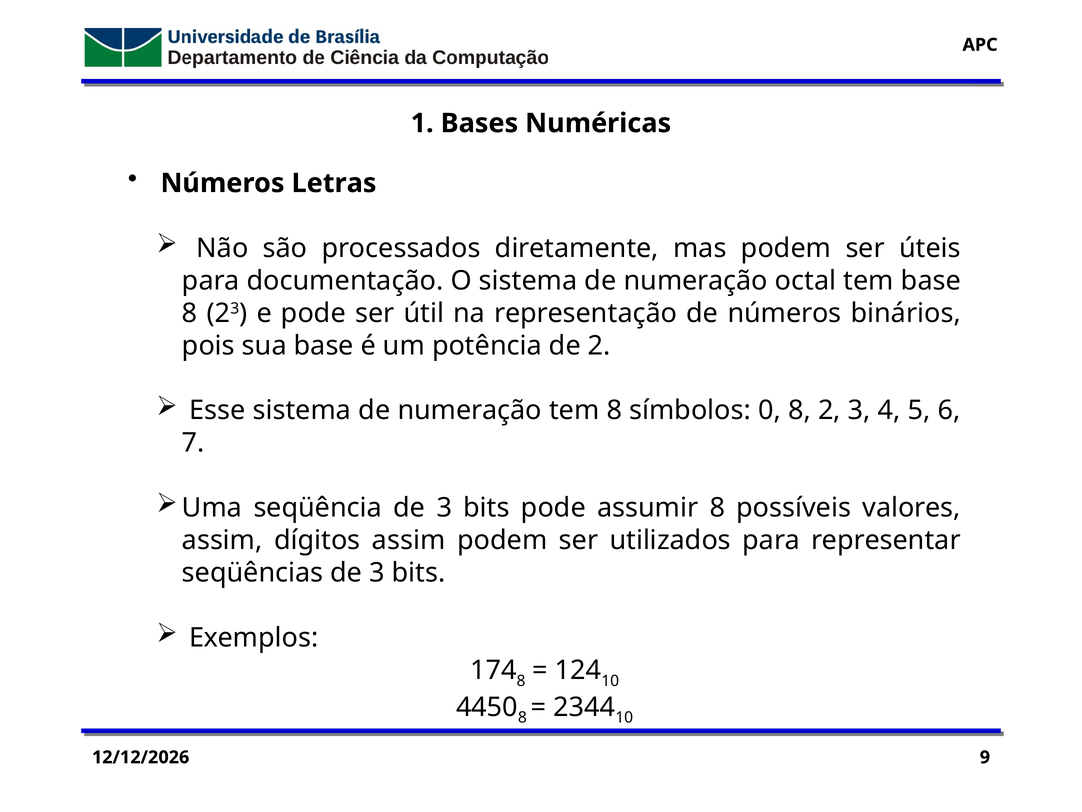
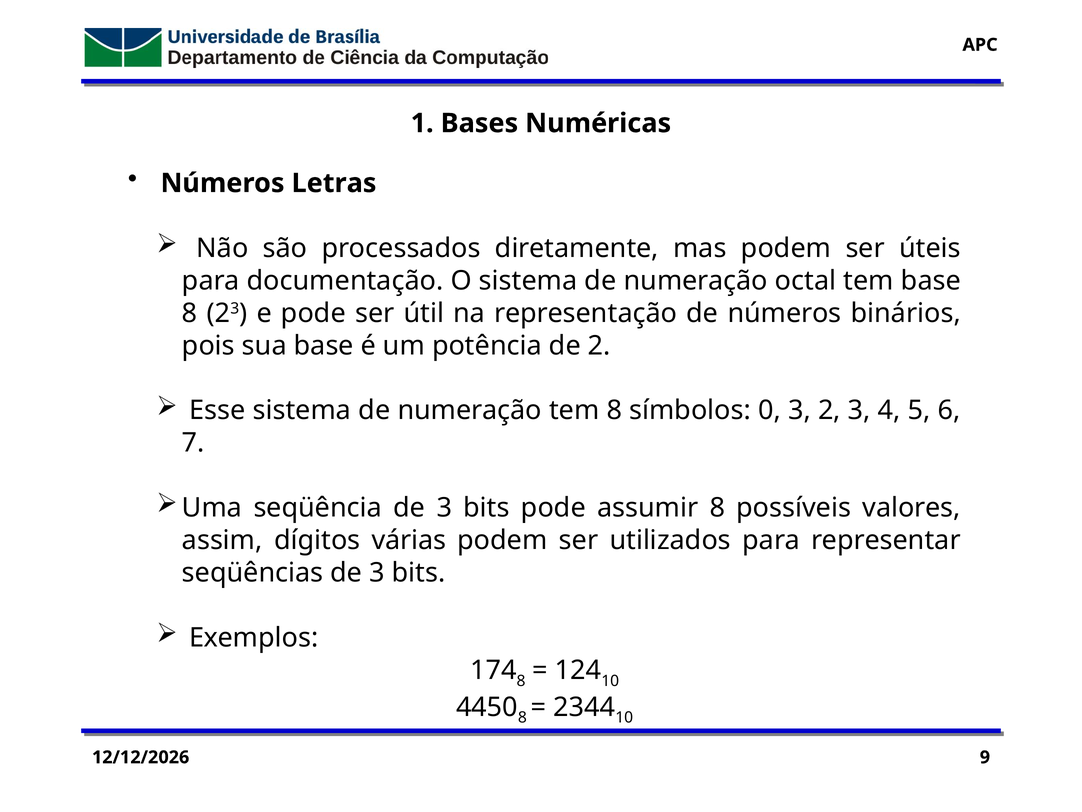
0 8: 8 -> 3 (799, 410)
dígitos assim: assim -> várias (409, 540)
